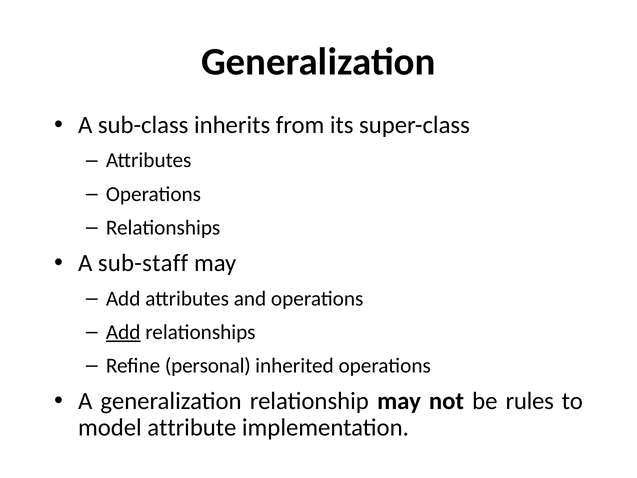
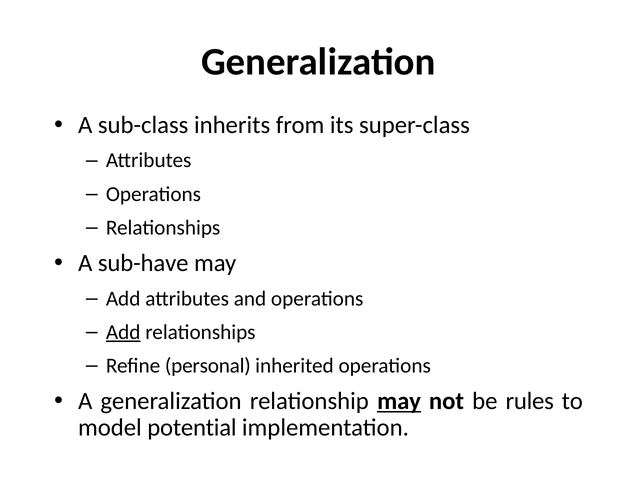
sub-staff: sub-staff -> sub-have (143, 263)
may underline: none -> present (399, 401)
attribute: attribute -> potential (192, 428)
